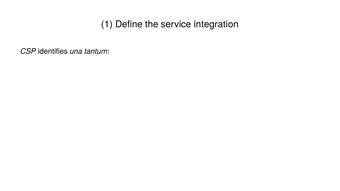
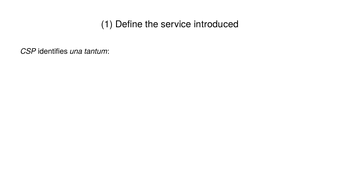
integration: integration -> introduced (216, 24)
